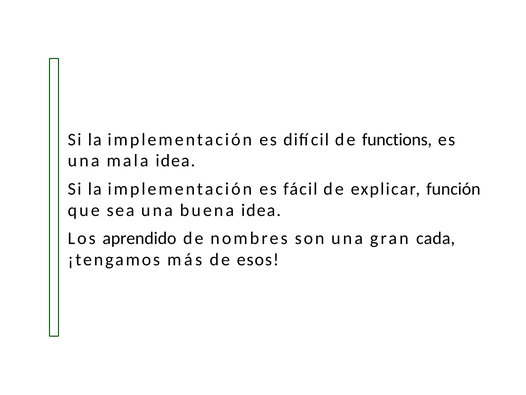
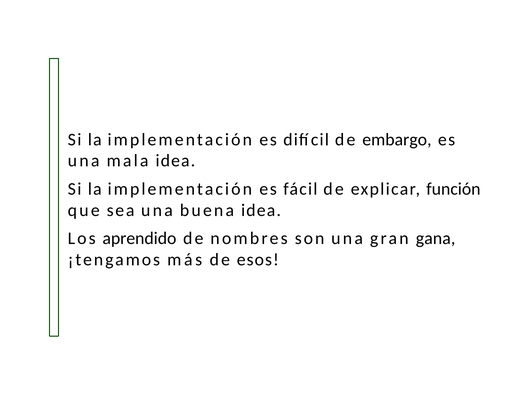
functions: functions -> embargo (397, 139)
cada: cada -> gana (436, 238)
